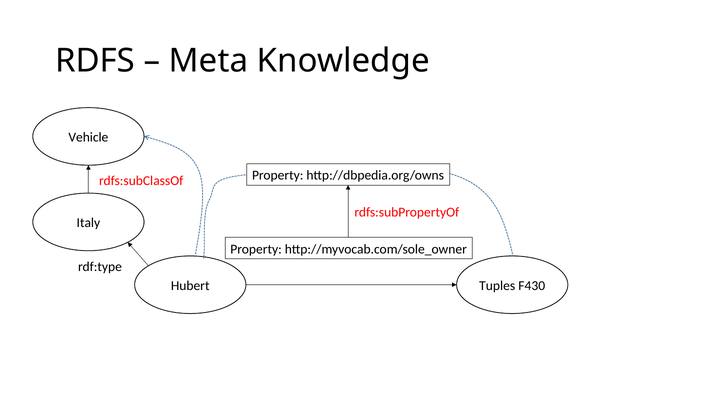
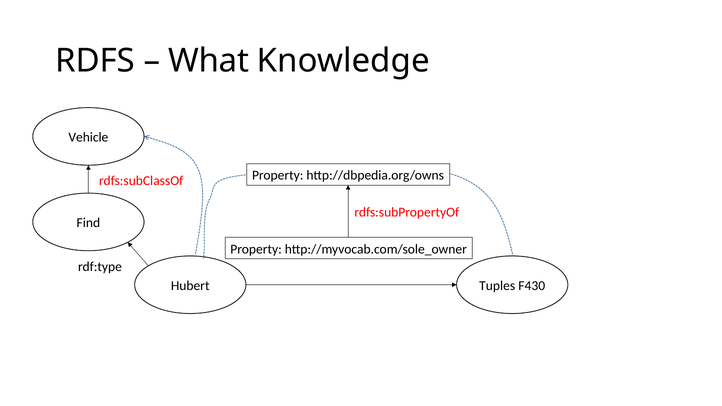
Meta: Meta -> What (209, 61)
Italy: Italy -> Find (88, 223)
